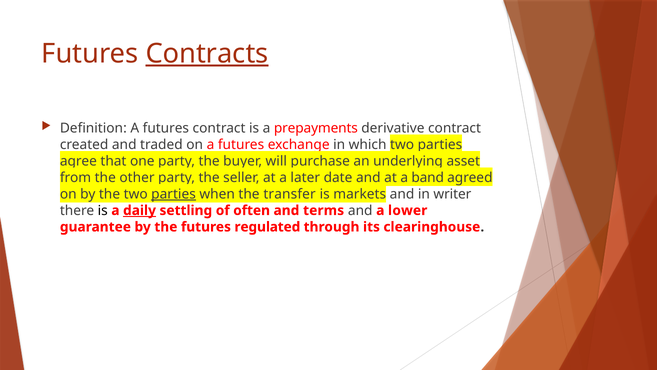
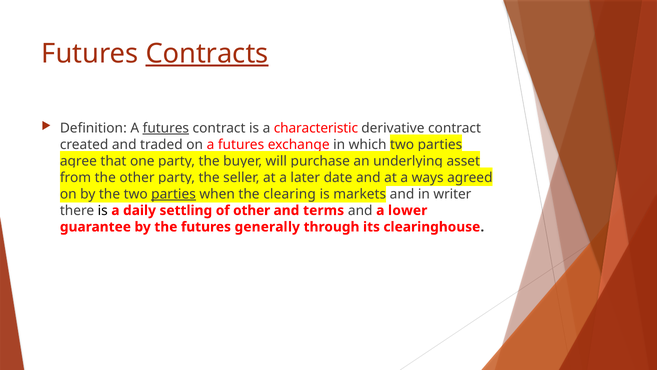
futures underline: none -> present (166, 128)
prepayments: prepayments -> characteristic (316, 128)
band: band -> ways (428, 177)
transfer: transfer -> clearing (290, 194)
daily underline: present -> none (139, 210)
of often: often -> other (252, 210)
regulated: regulated -> generally (267, 227)
